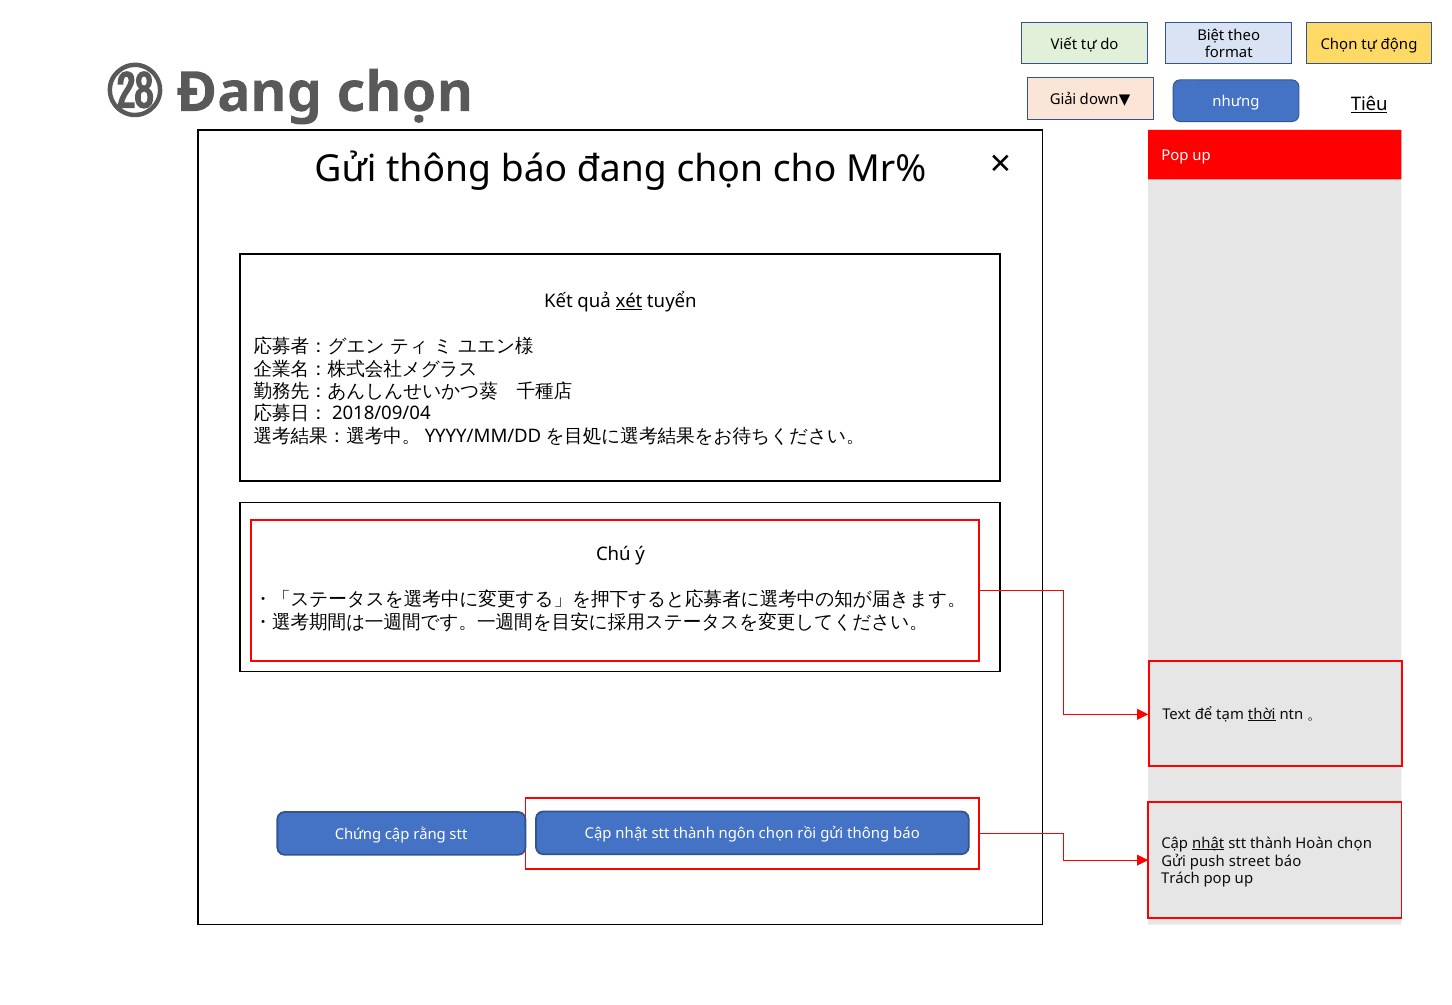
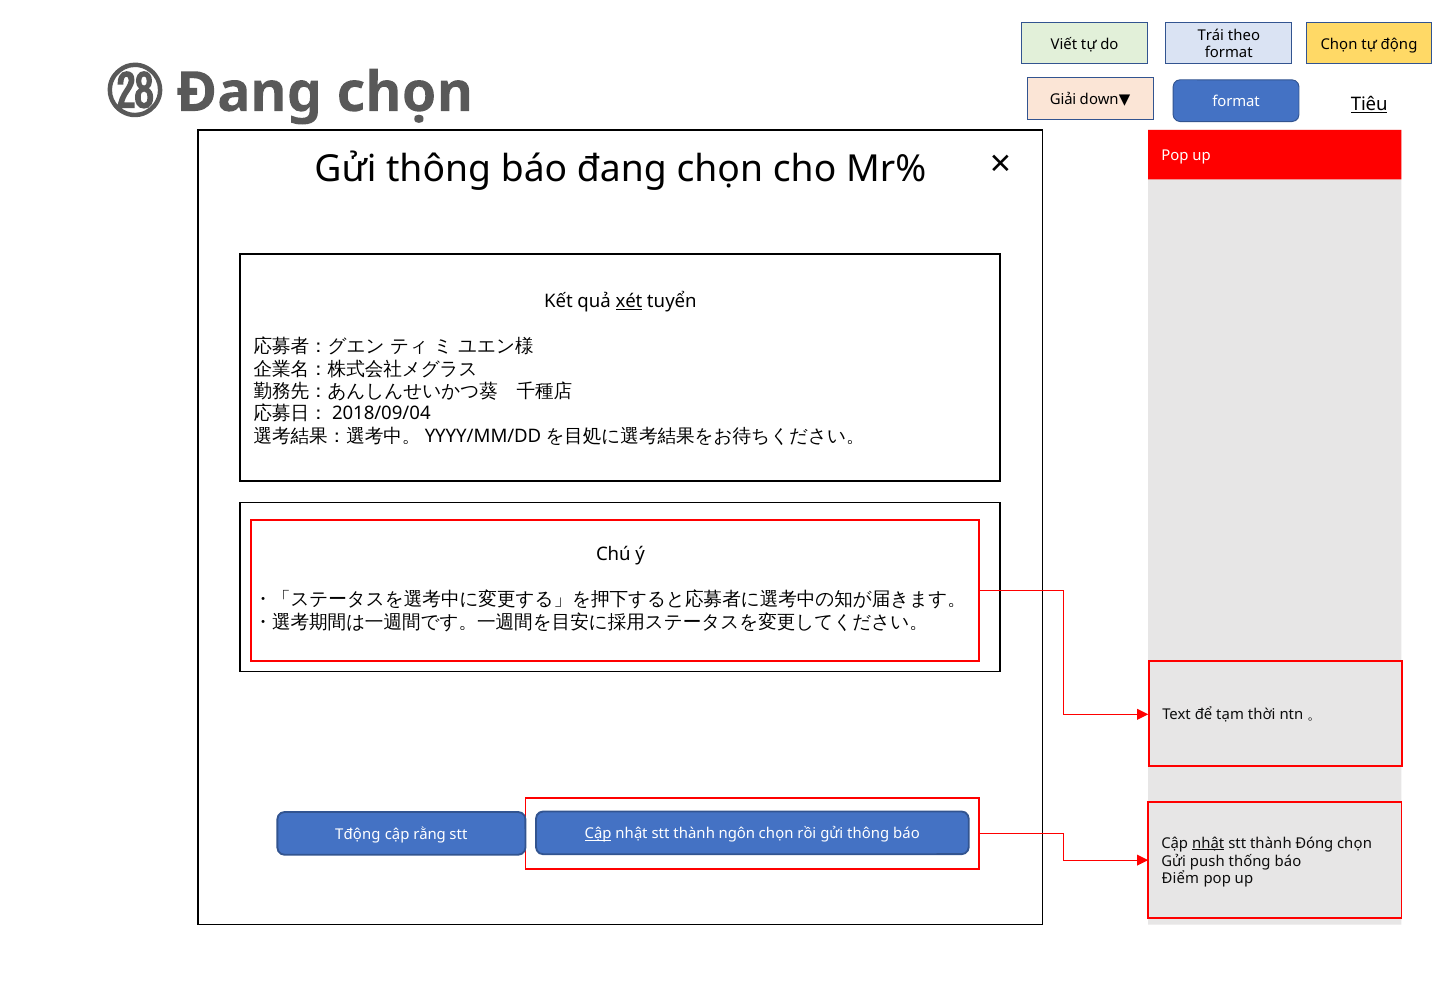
Biệt: Biệt -> Trái (1211, 35)
nhưng: nhưng -> format (1236, 102)
thời underline: present -> none (1262, 715)
Cập underline: none -> present (598, 834)
Chứng: Chứng -> Tđộng (358, 835)
Hoàn: Hoàn -> Đóng (1314, 844)
street: street -> thống (1250, 861)
Trách: Trách -> Điểm (1180, 879)
